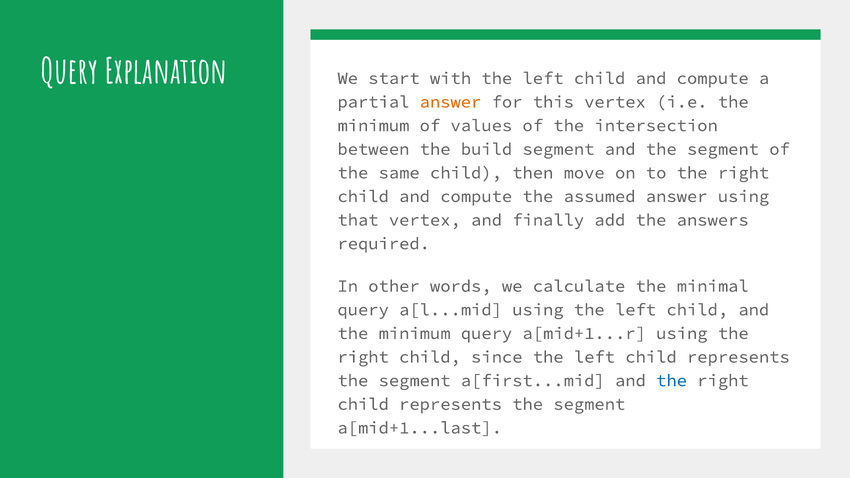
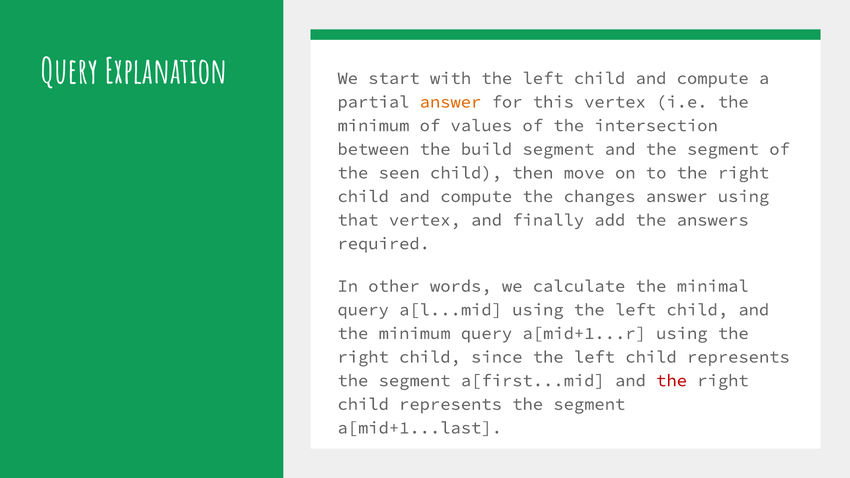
same: same -> seen (399, 173)
assumed: assumed -> changes (600, 196)
the colour: blue -> red (672, 381)
